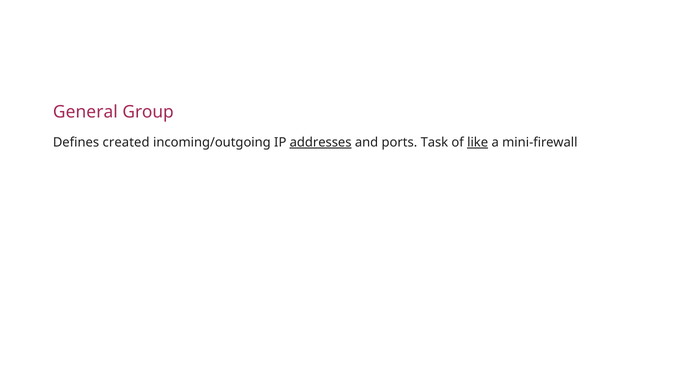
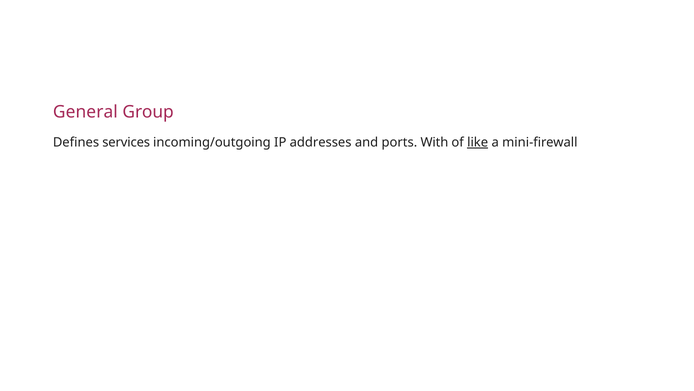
created: created -> services (126, 142)
addresses underline: present -> none (321, 142)
Task: Task -> With (434, 142)
